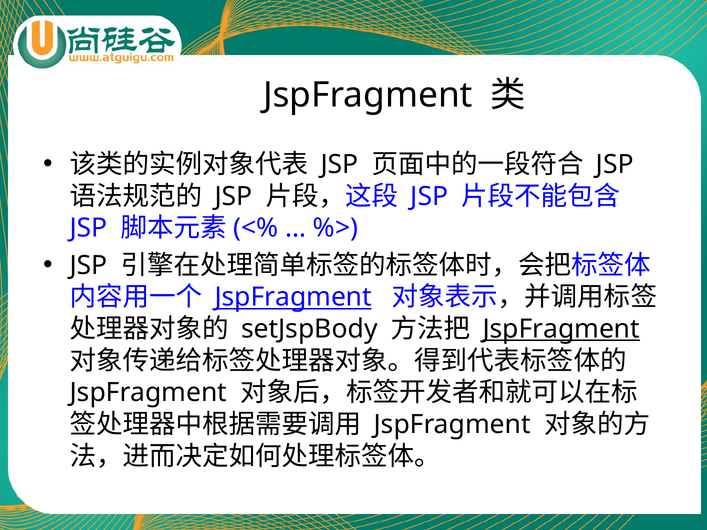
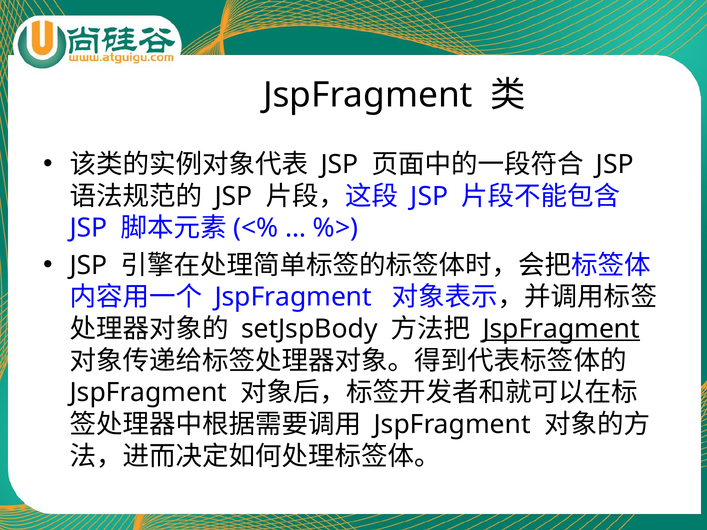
JspFragment underline: present -> none (293, 297)
